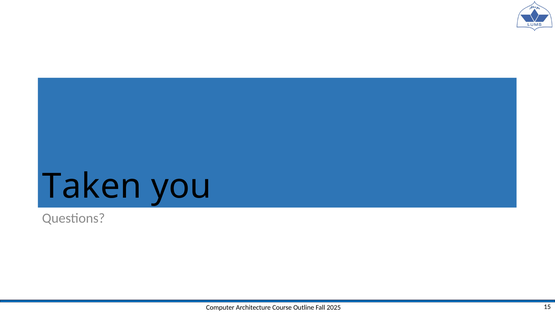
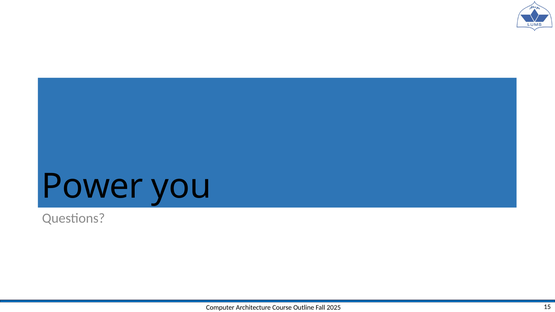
Taken: Taken -> Power (92, 187)
